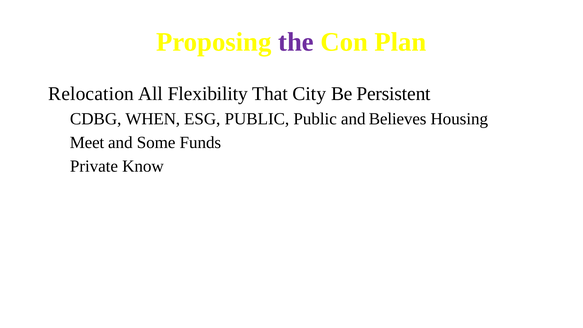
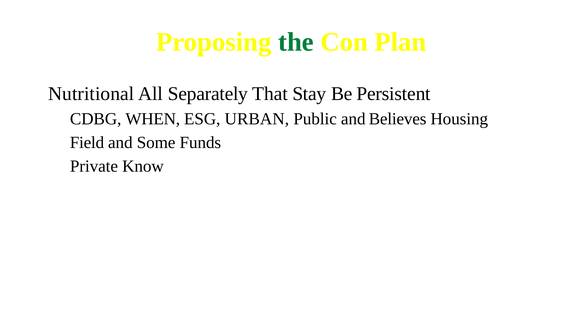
the colour: purple -> green (296, 42)
Relocation: Relocation -> Nutritional (91, 94)
Flexibility: Flexibility -> Separately (208, 94)
City: City -> Stay (309, 94)
ESG PUBLIC: PUBLIC -> URBAN (257, 119)
Meet: Meet -> Field (87, 143)
